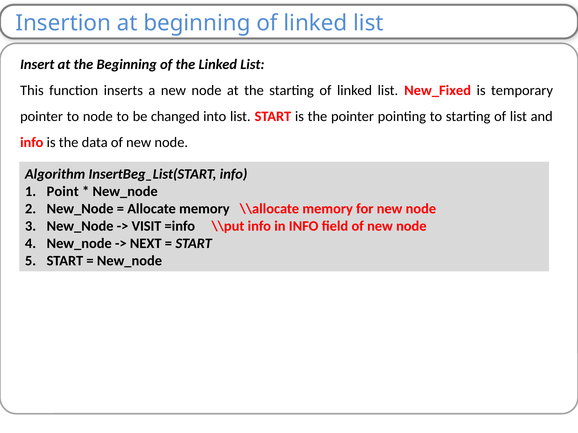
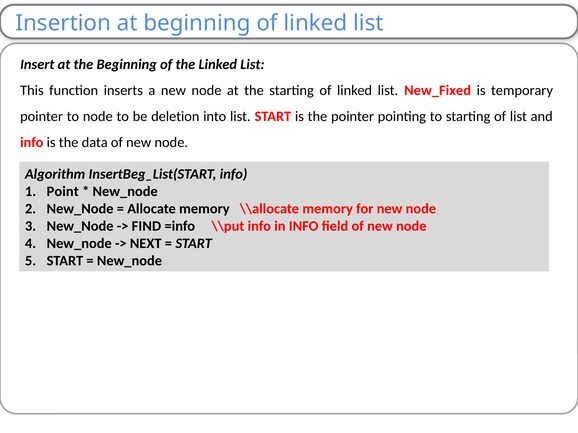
changed: changed -> deletion (175, 117)
VISIT: VISIT -> FIND (146, 226)
